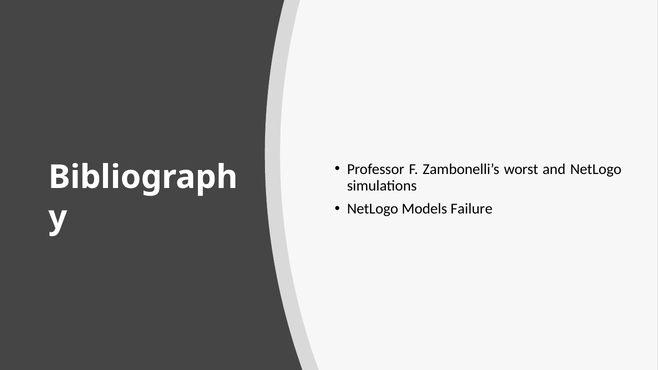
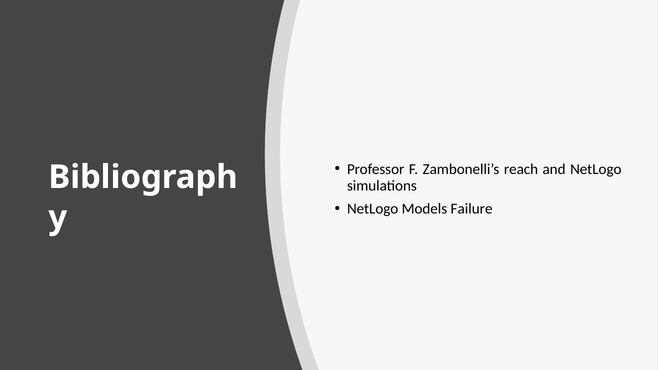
worst: worst -> reach (521, 169)
